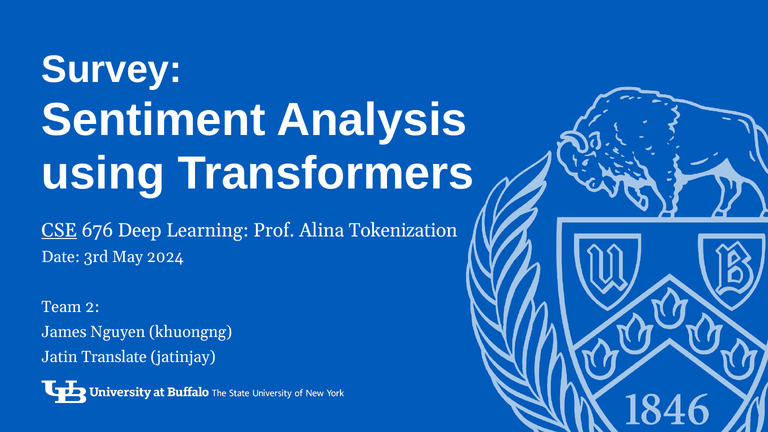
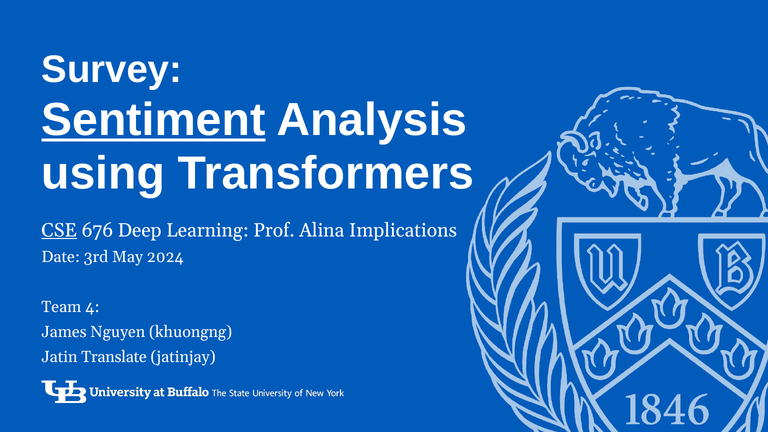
Sentiment underline: none -> present (153, 120)
Tokenization: Tokenization -> Implications (403, 230)
2: 2 -> 4 (92, 307)
